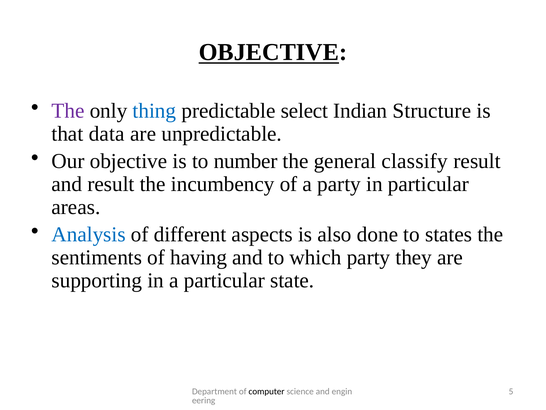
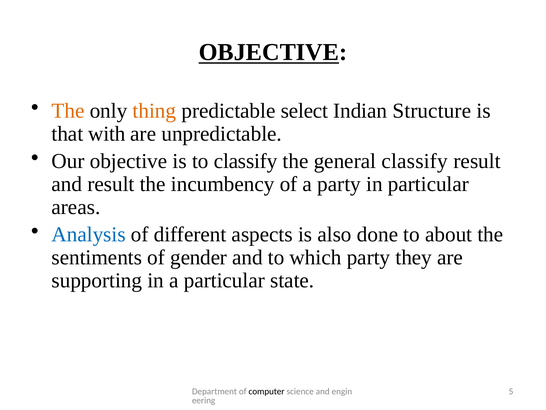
The colour: purple -> orange (68, 111)
thing colour: blue -> orange (154, 111)
data: data -> with (107, 134)
to number: number -> classify (246, 161)
states: states -> about (449, 234)
having: having -> gender (199, 257)
